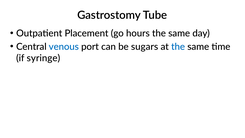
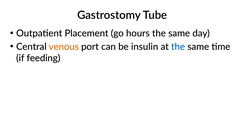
venous colour: blue -> orange (64, 47)
sugars: sugars -> insulin (145, 47)
syringe: syringe -> feeding (43, 58)
